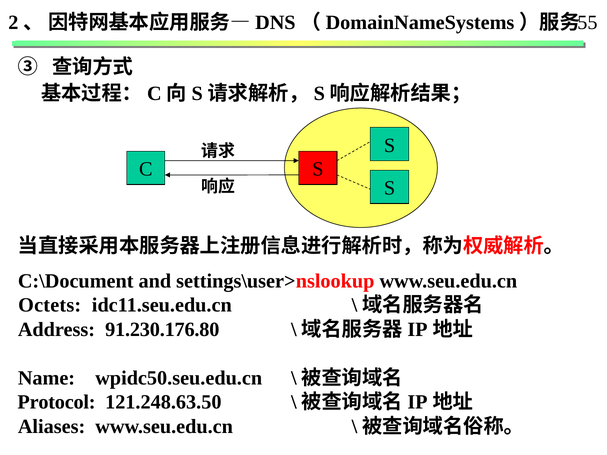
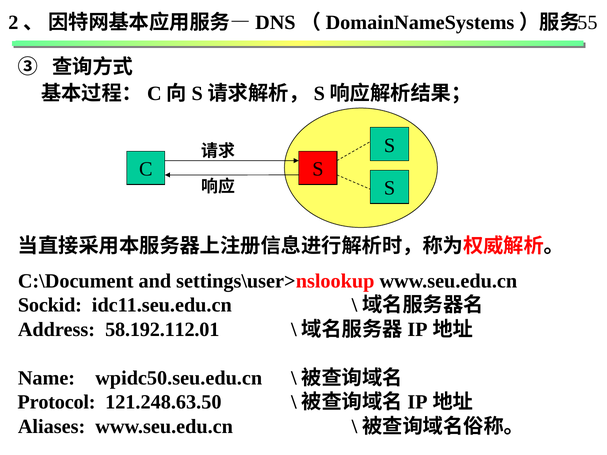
Octets: Octets -> Sockid (50, 305)
91.230.176.80: 91.230.176.80 -> 58.192.112.01 (162, 330)
